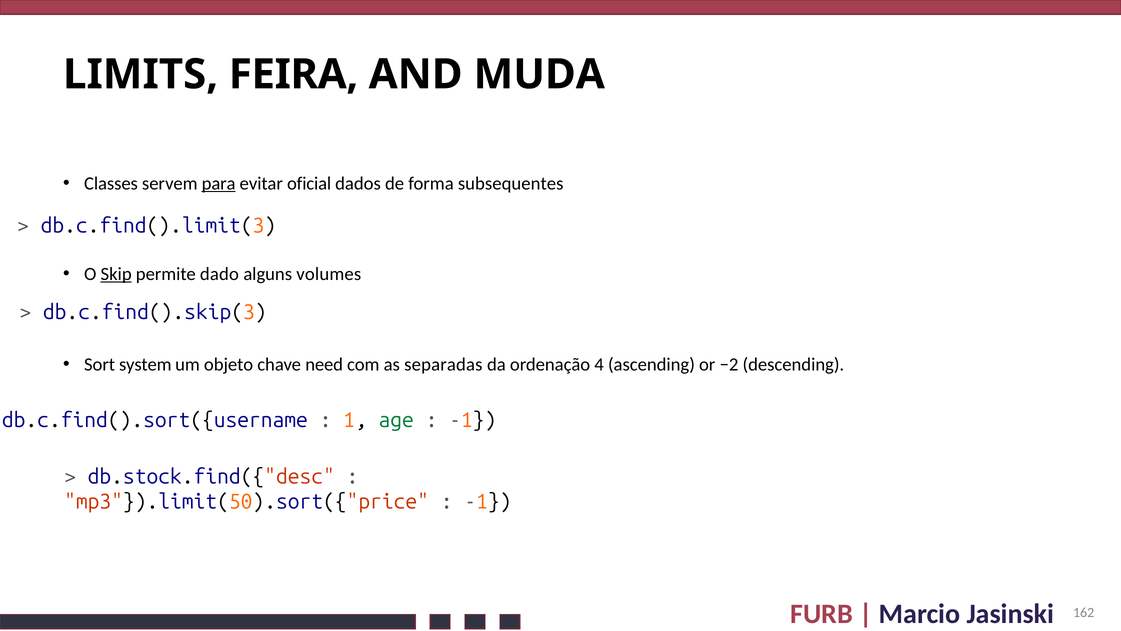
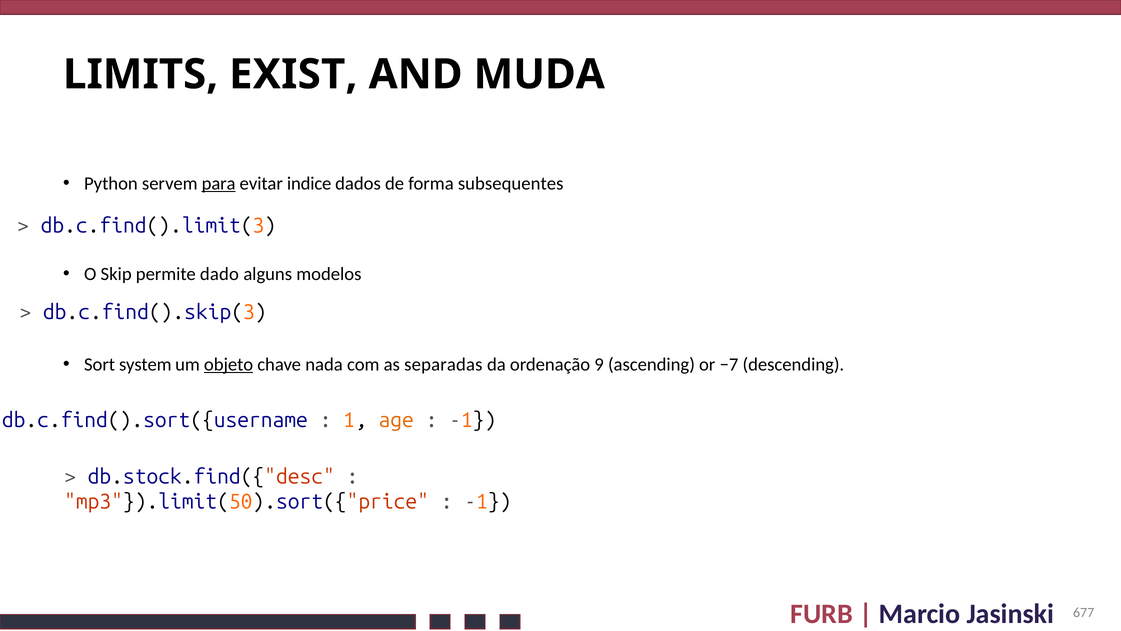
FEIRA: FEIRA -> EXIST (293, 74)
Classes: Classes -> Python (111, 183)
oficial: oficial -> indice (309, 183)
Skip underline: present -> none (116, 274)
volumes: volumes -> modelos (329, 274)
objeto underline: none -> present (229, 364)
need: need -> nada (324, 364)
4: 4 -> 9 (599, 364)
−2: −2 -> −7 (729, 364)
age colour: green -> orange (396, 420)
162: 162 -> 677 (1084, 612)
